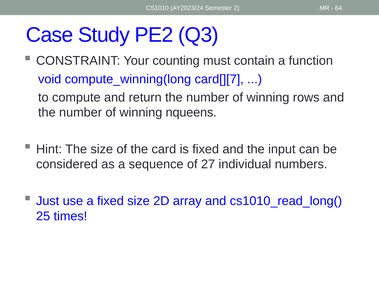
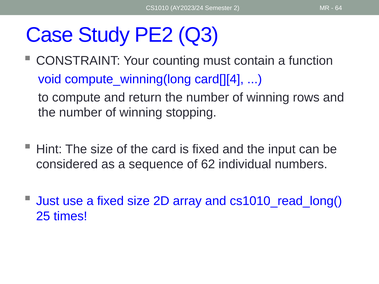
card[][7: card[][7 -> card[][4 (219, 79)
nqueens: nqueens -> stopping (191, 113)
27: 27 -> 62 (208, 164)
